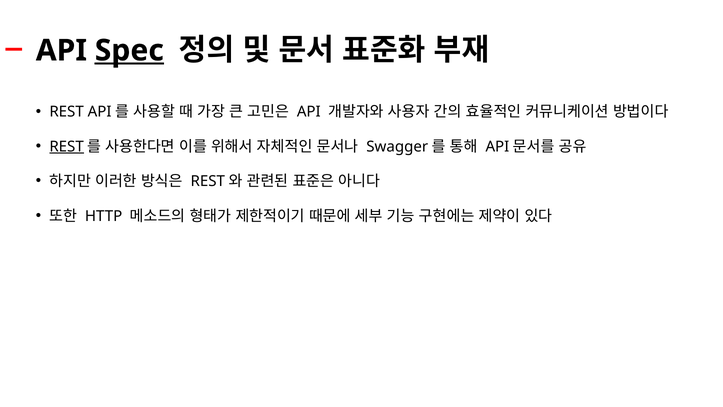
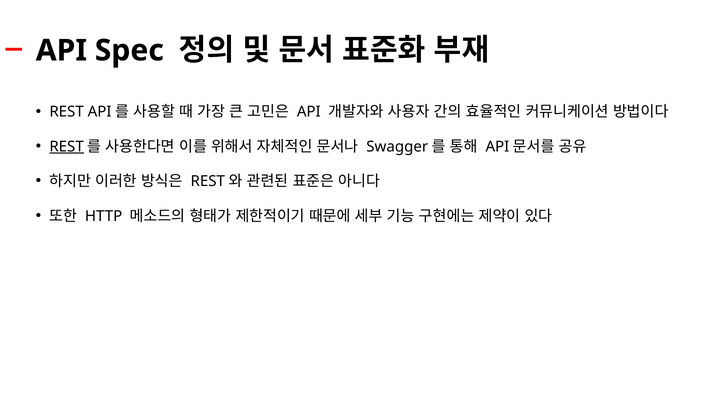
Spec underline: present -> none (129, 50)
